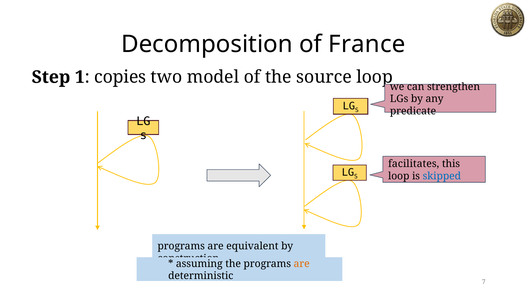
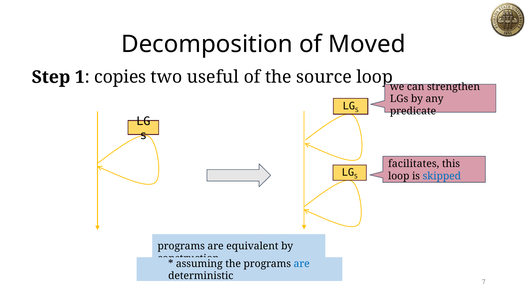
France: France -> Moved (367, 44)
model: model -> useful (213, 77)
are colour: orange -> blue (302, 264)
